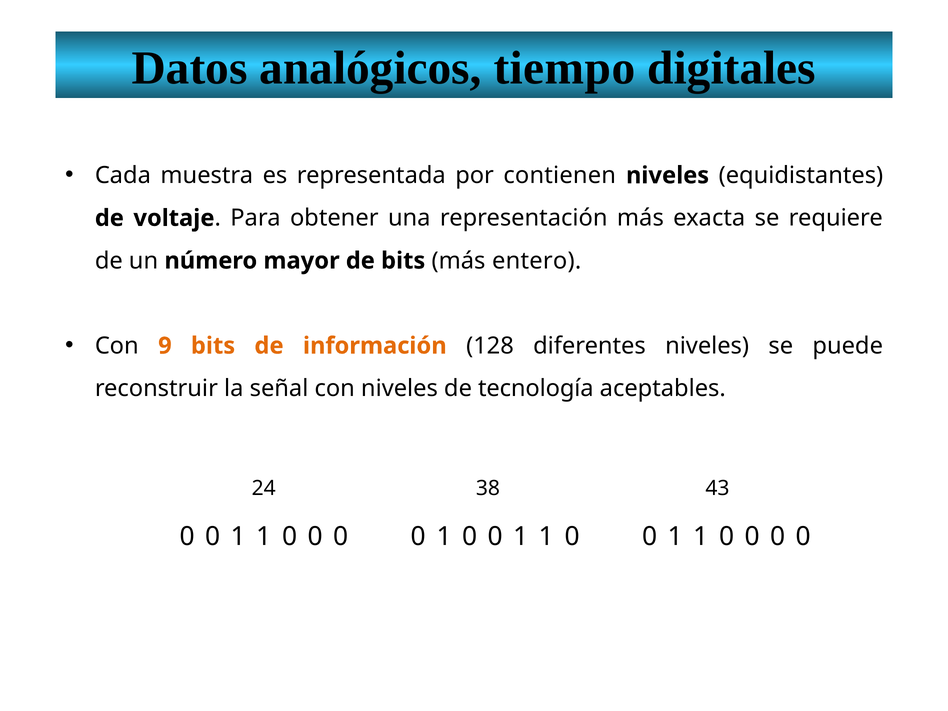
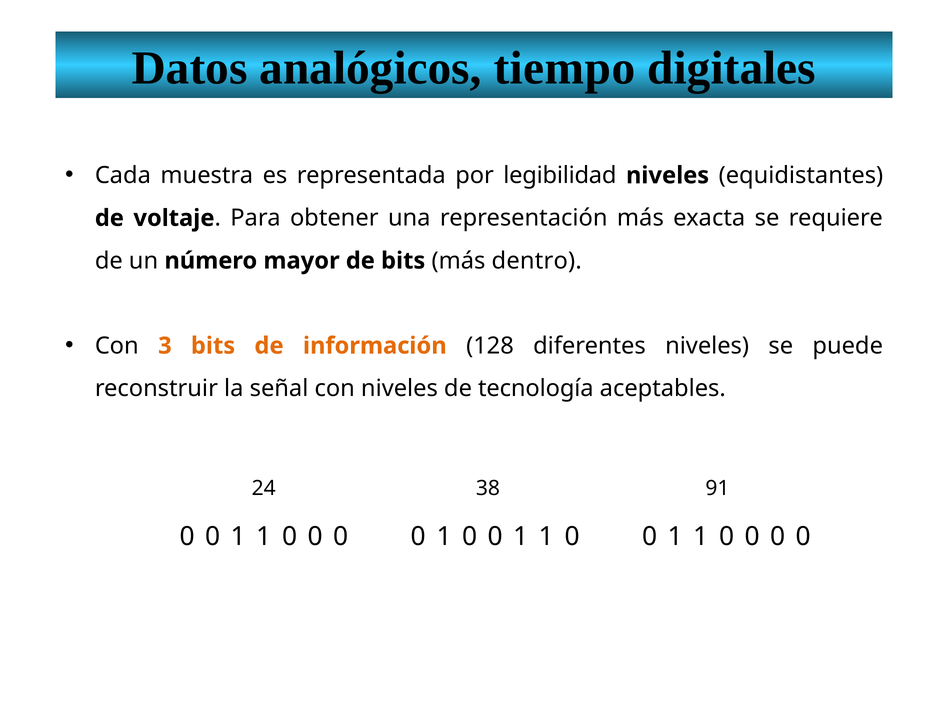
contienen: contienen -> legibilidad (560, 175)
entero: entero -> dentro (537, 261)
9: 9 -> 3 (165, 346)
43: 43 -> 91 (718, 488)
